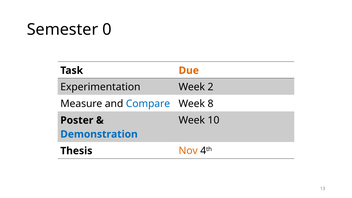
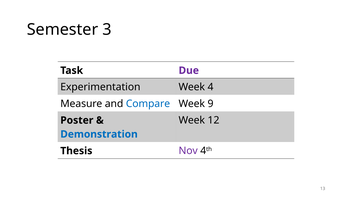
0: 0 -> 3 (107, 30)
Due colour: orange -> purple (189, 70)
2: 2 -> 4 (211, 87)
8: 8 -> 9 (211, 104)
10: 10 -> 12 (213, 120)
Nov colour: orange -> purple (188, 151)
